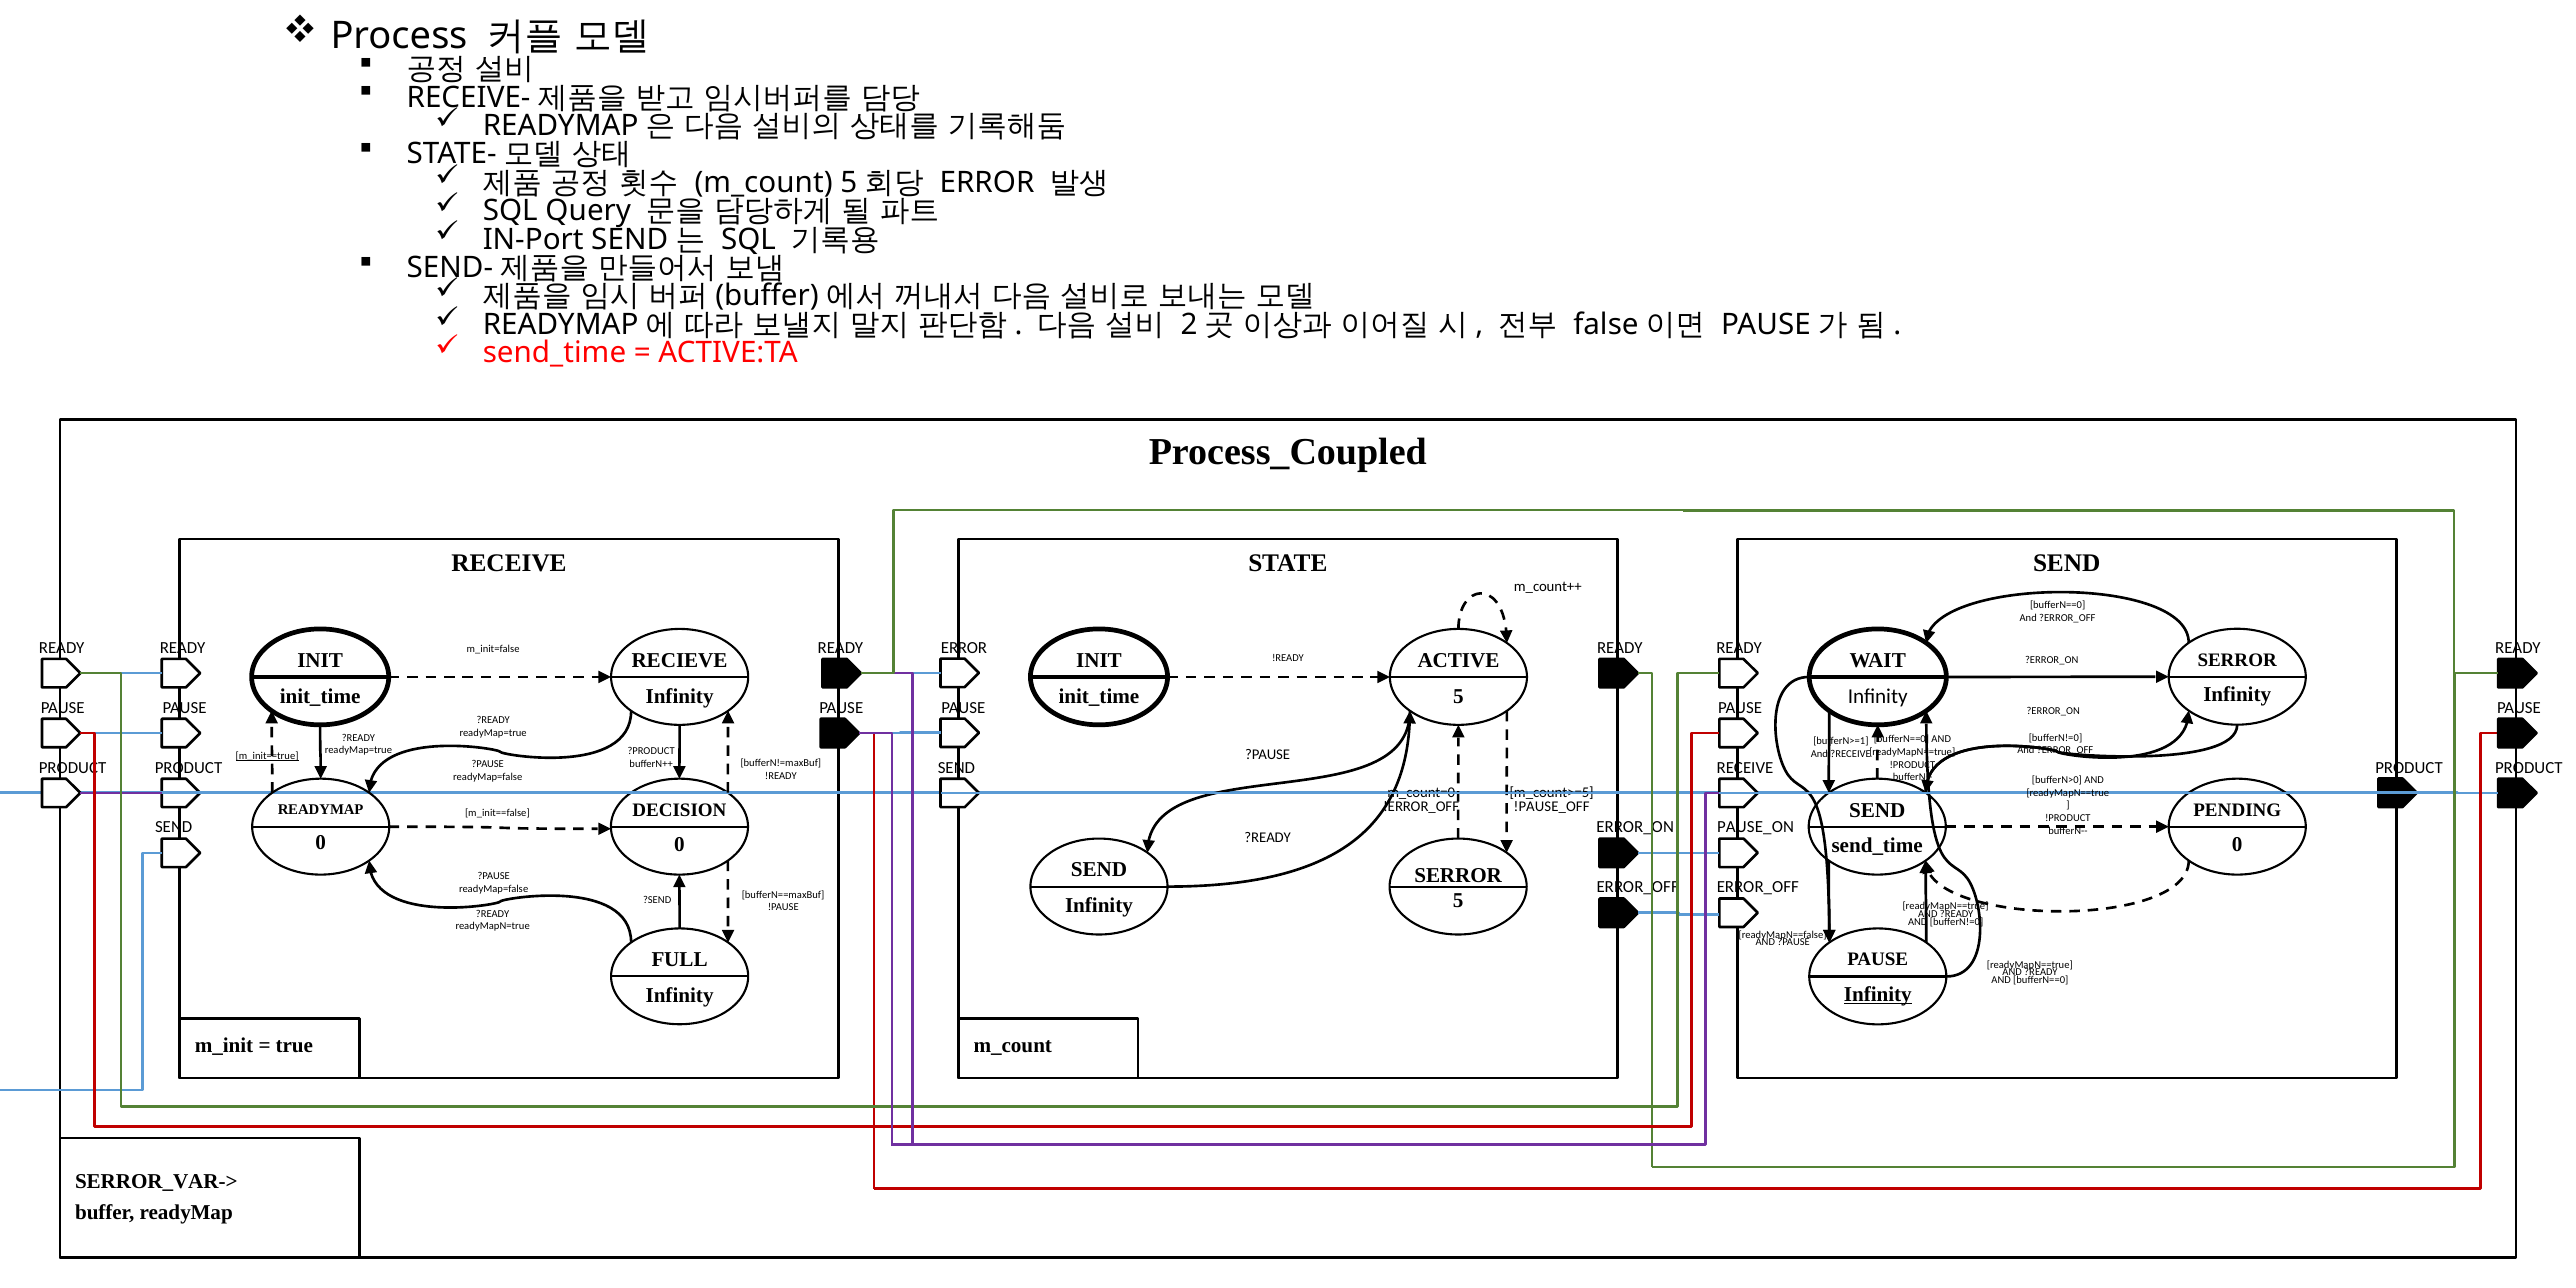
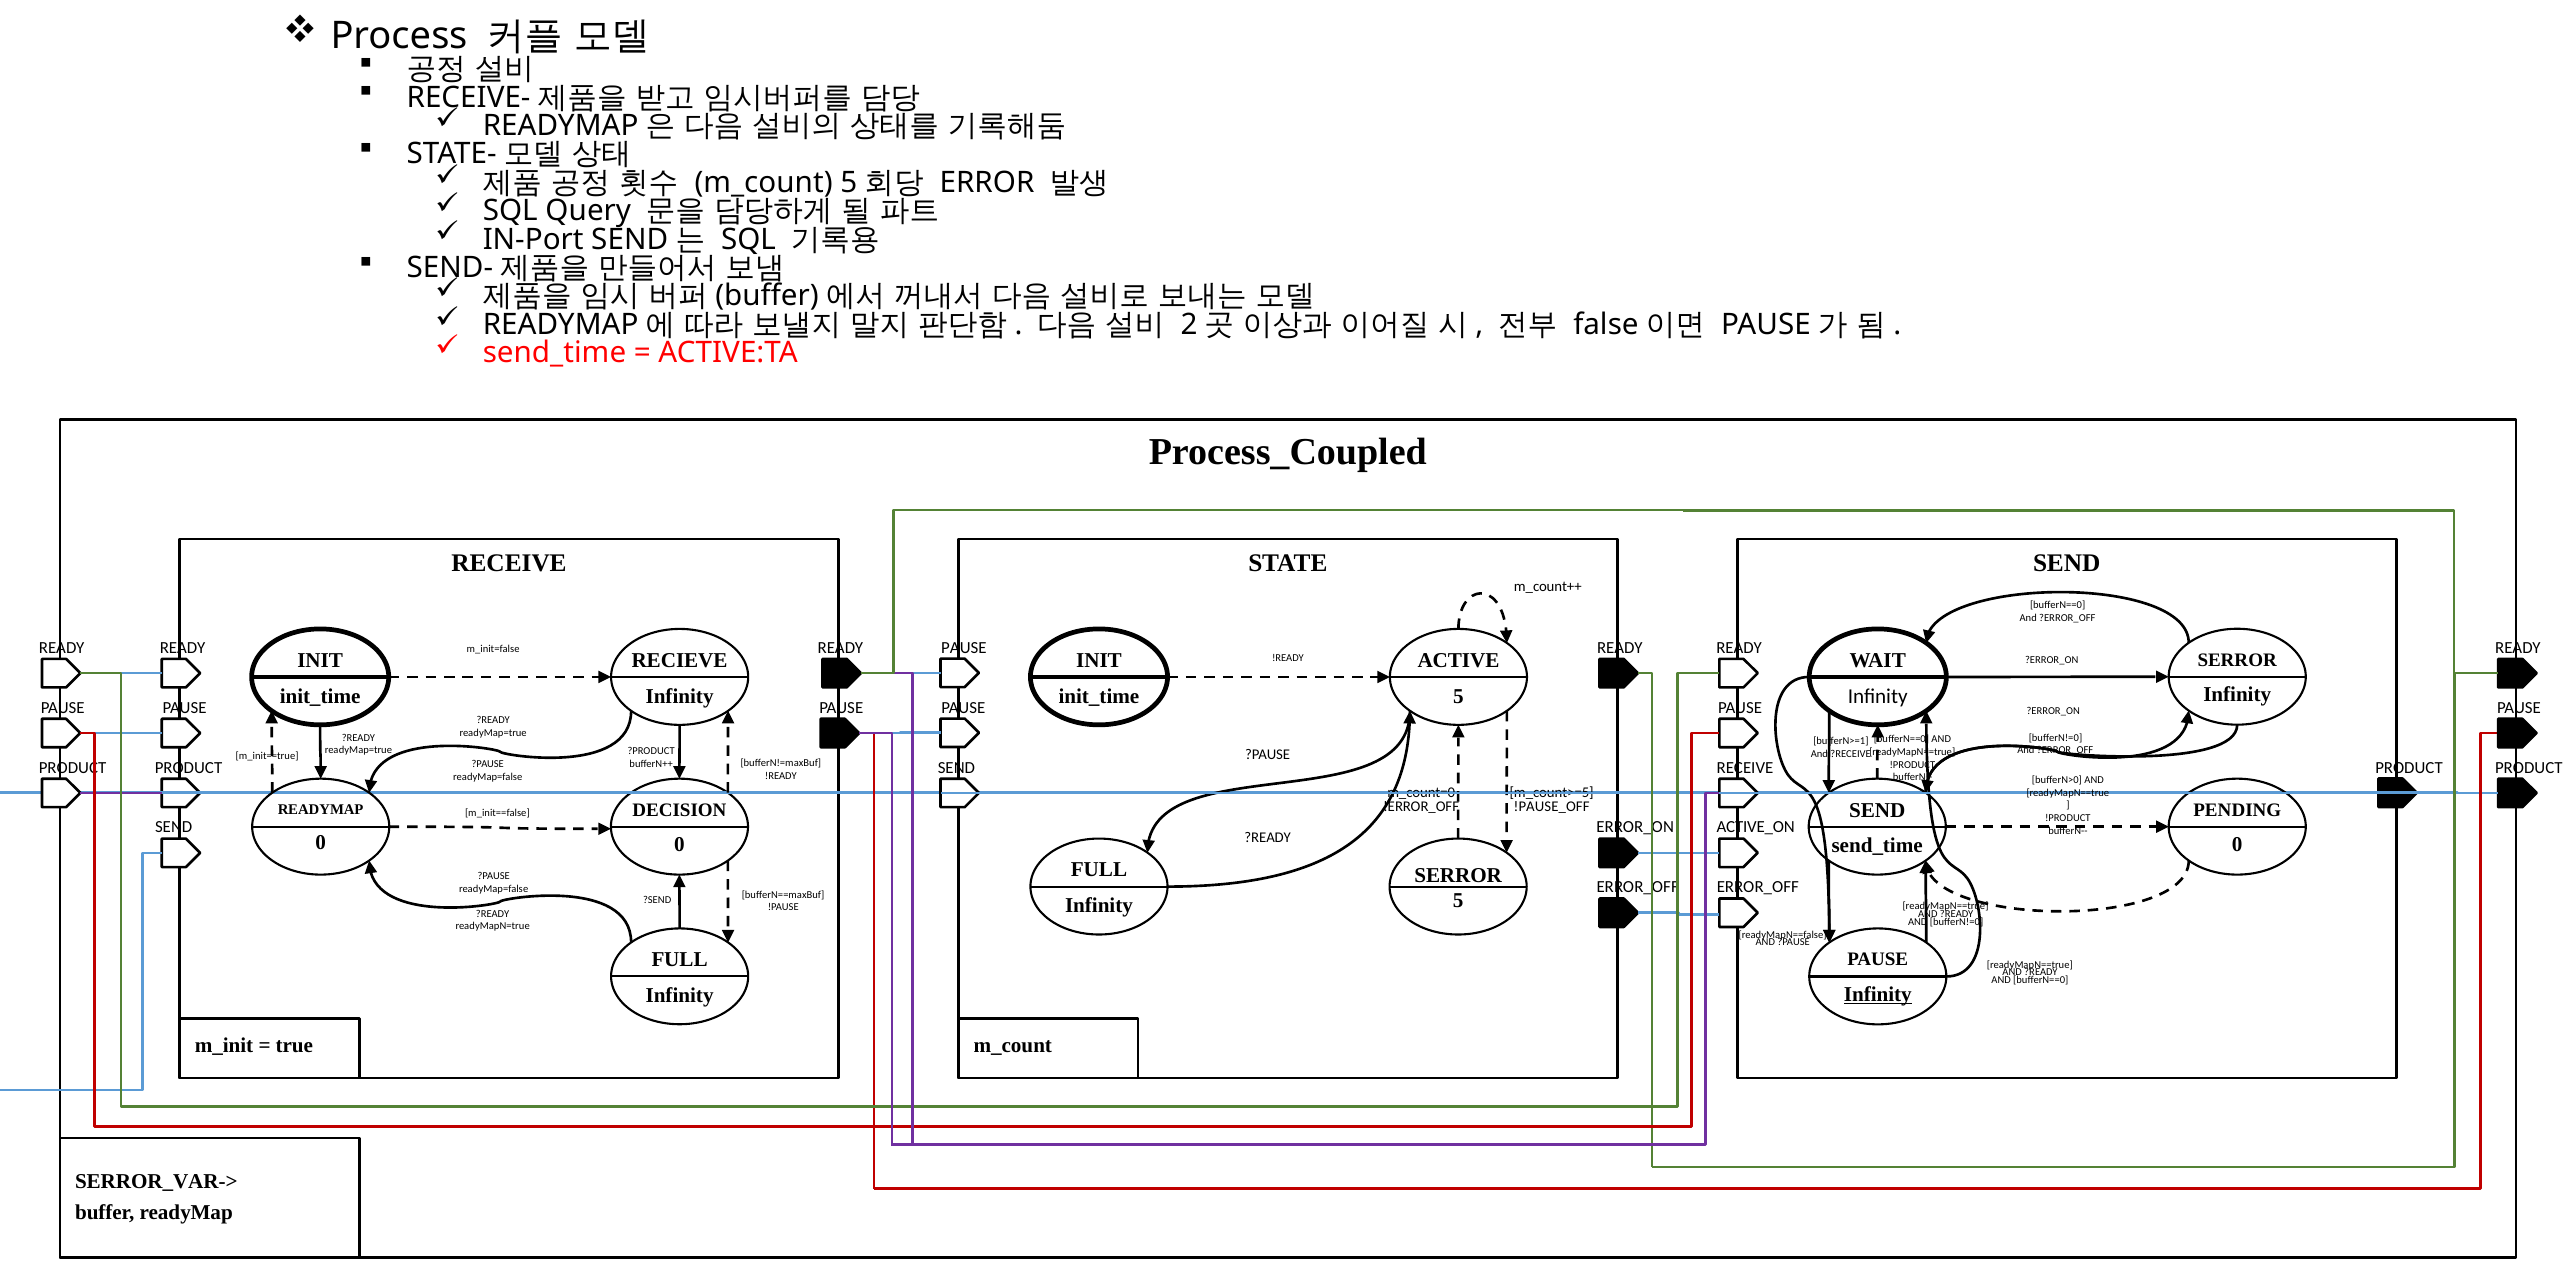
ERROR: ERROR -> PAUSE (964, 648)
m_init==true underline: present -> none (267, 756)
PAUSE_ON: PAUSE_ON -> ACTIVE_ON (1756, 828)
SEND: SEND -> FULL (1099, 870)
